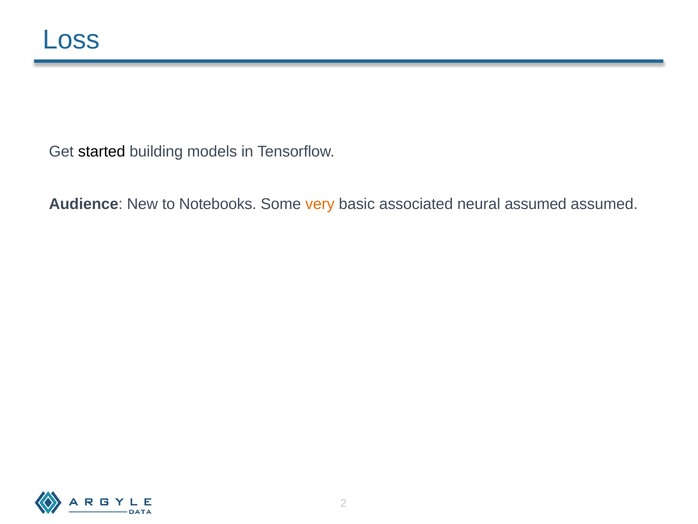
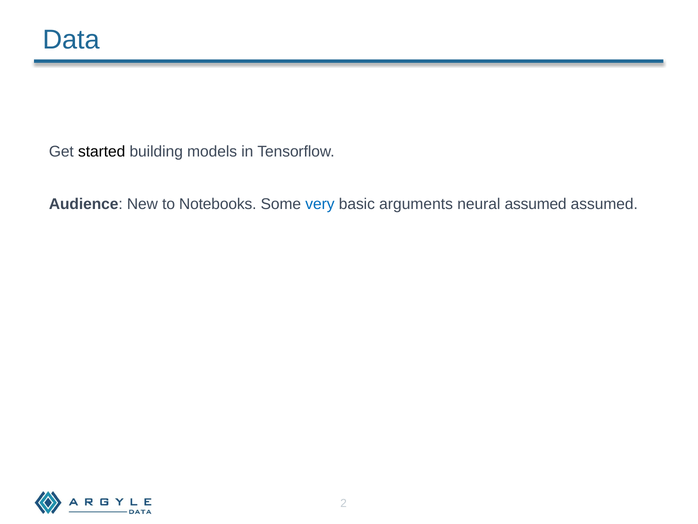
Loss: Loss -> Data (71, 40)
very colour: orange -> blue (320, 204)
associated: associated -> arguments (416, 204)
